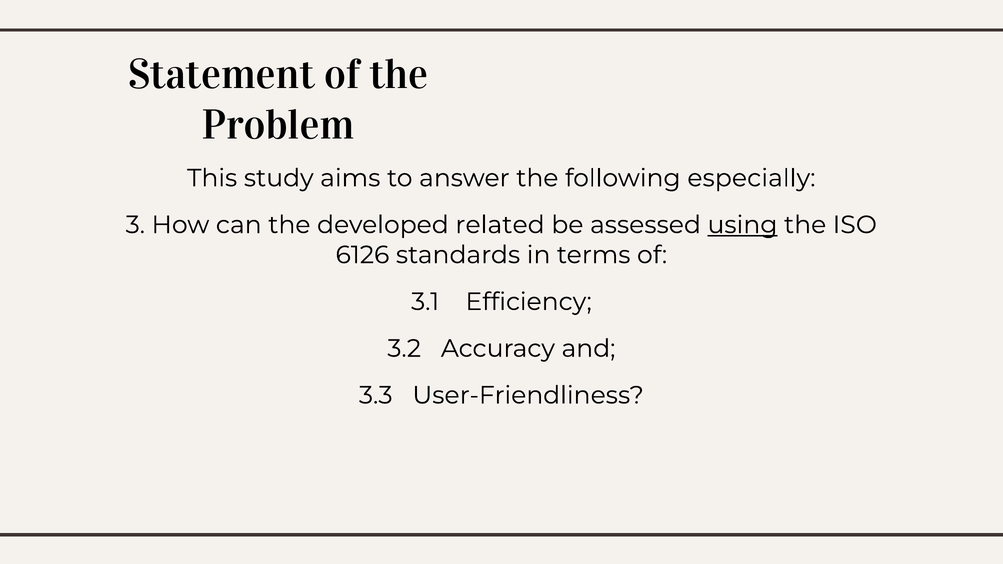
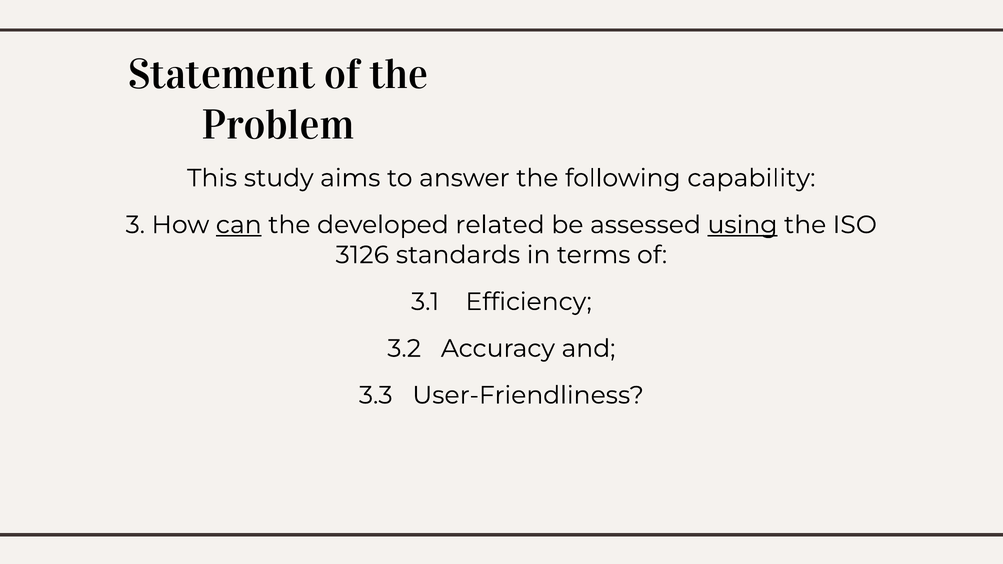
especially: especially -> capability (751, 178)
can underline: none -> present (239, 225)
6126: 6126 -> 3126 (362, 255)
